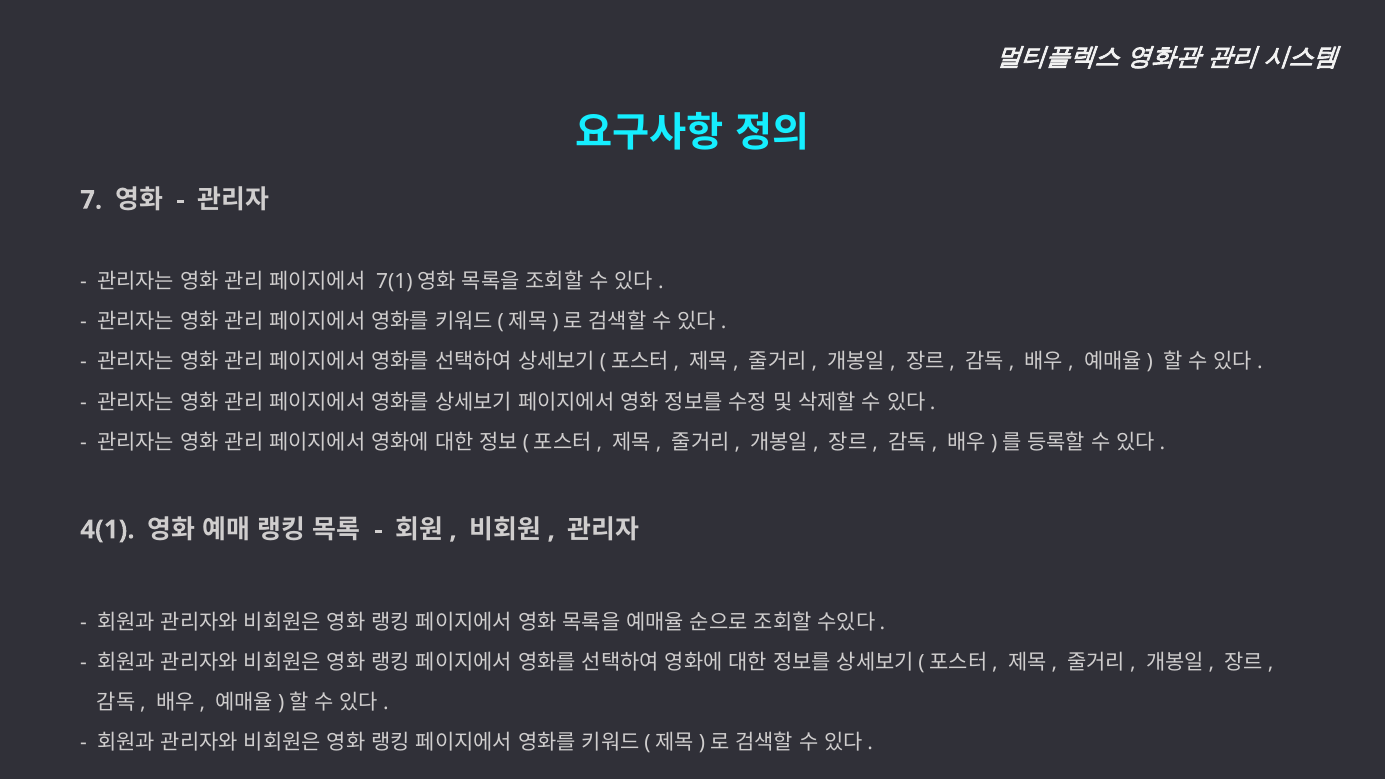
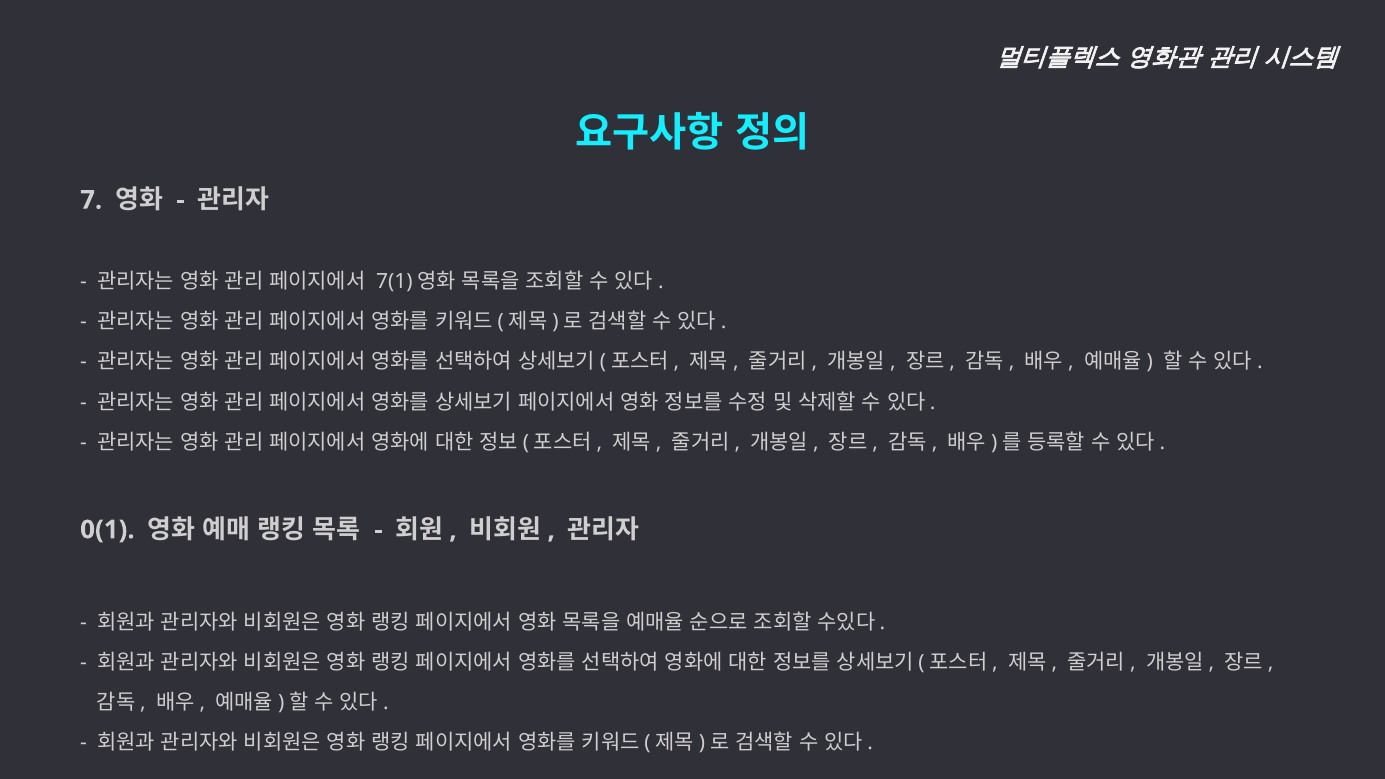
4(1: 4(1 -> 0(1 (107, 530)
